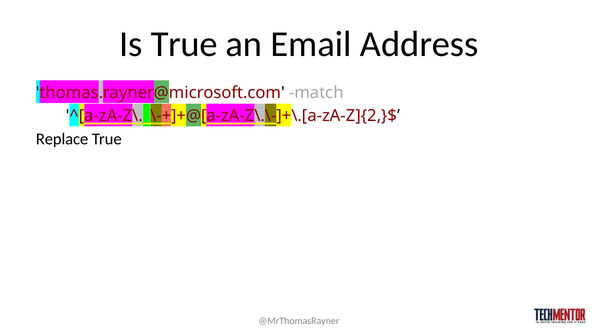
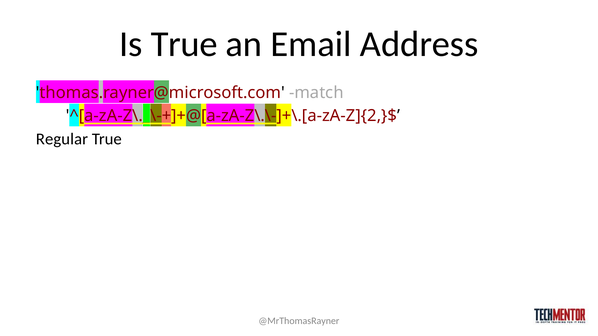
Replace: Replace -> Regular (62, 139)
